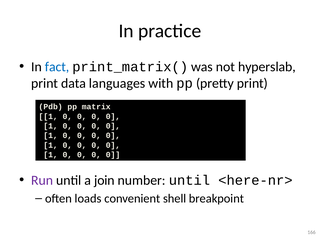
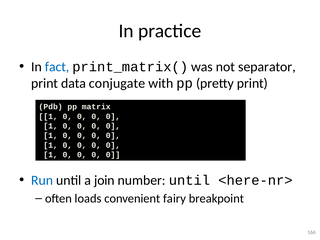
hyperslab: hyperslab -> separator (267, 67)
languages: languages -> conjugate (117, 83)
Run colour: purple -> blue (42, 180)
shell: shell -> fairy (175, 198)
